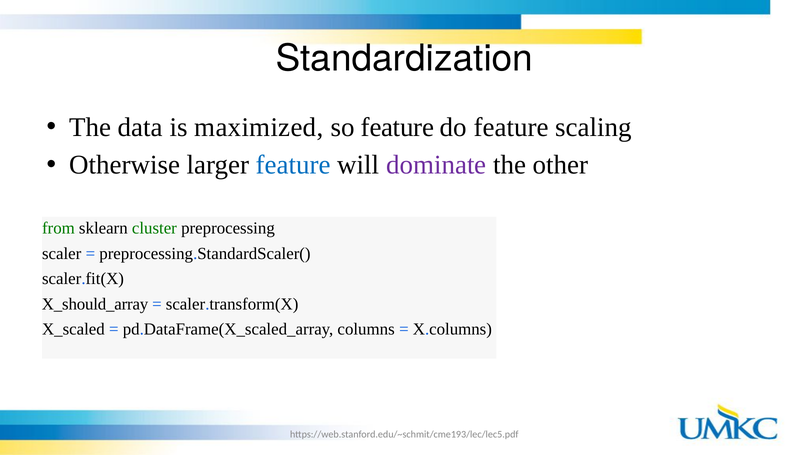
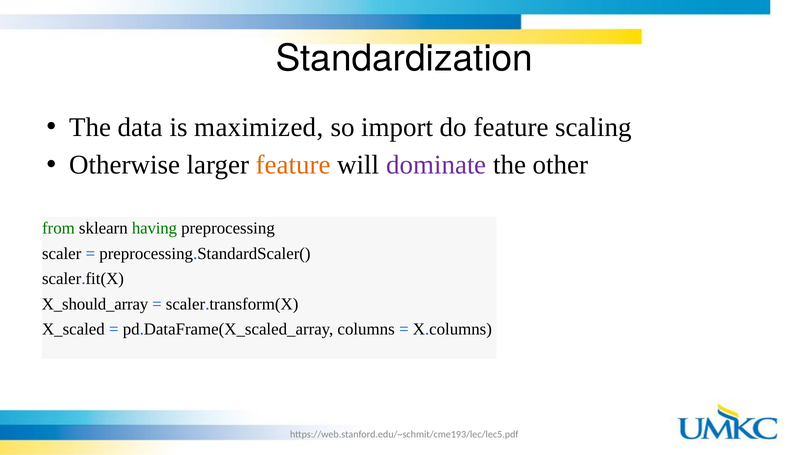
so feature: feature -> import (397, 127)
feature colour: blue -> orange (293, 165)
cluster: cluster -> having (154, 228)
